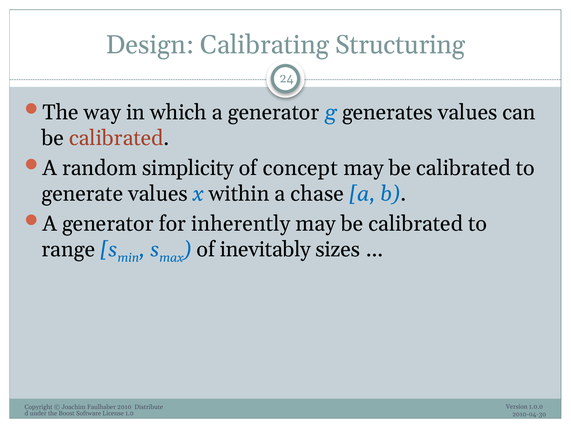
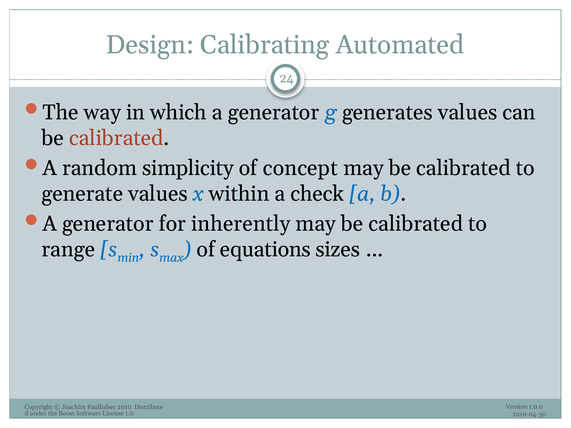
Structuring: Structuring -> Automated (400, 45)
chase: chase -> check (317, 194)
inevitably: inevitably -> equations (265, 250)
